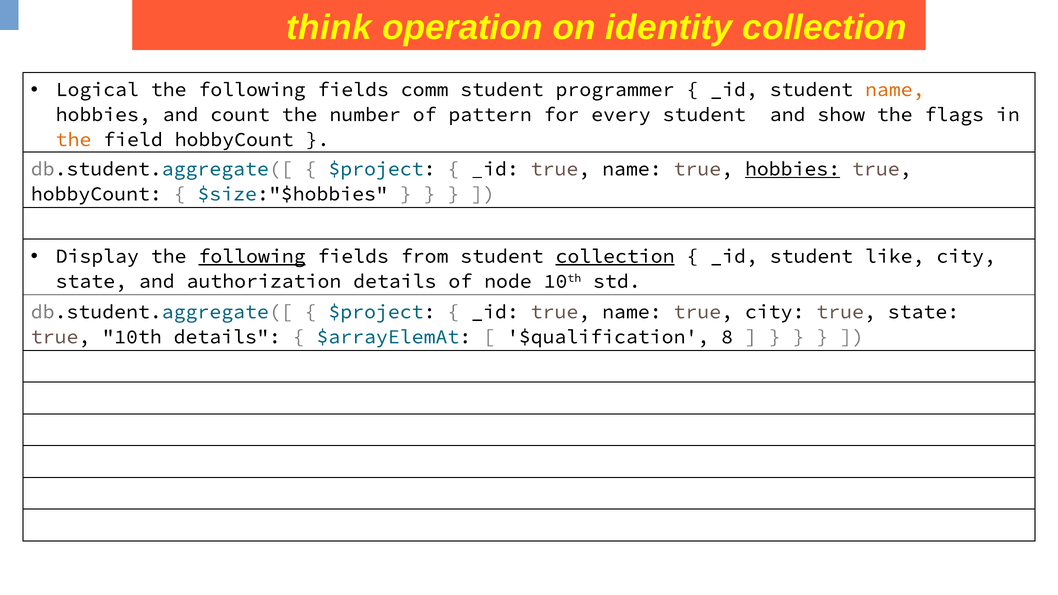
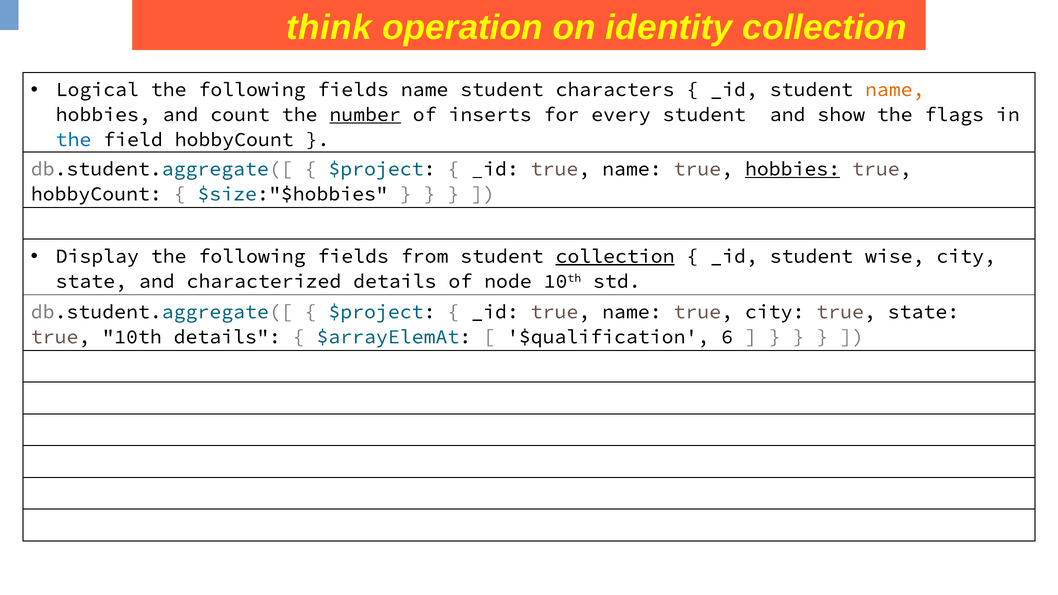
fields comm: comm -> name (425, 89)
programmer: programmer -> characters (615, 89)
number underline: none -> present (365, 115)
pattern: pattern -> inserts (490, 115)
the colour: orange -> blue (73, 140)
following underline: present -> none (252, 256)
like: like -> wise (895, 256)
authorization: authorization -> characterized (264, 281)
8: 8 -> 6 (727, 337)
